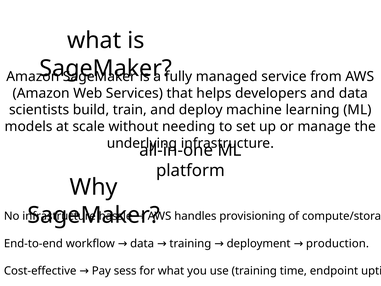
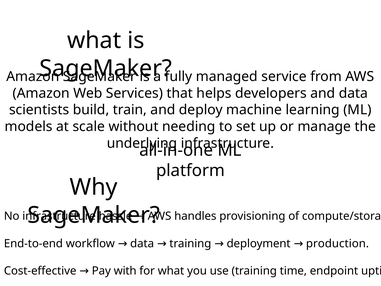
sess: sess -> with (125, 271)
